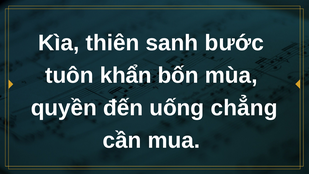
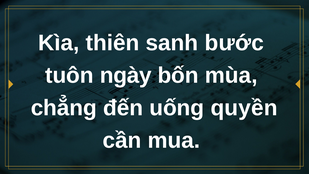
khẩn: khẩn -> ngày (126, 75)
quyền: quyền -> chẳng (64, 108)
chẳng: chẳng -> quyền (244, 108)
